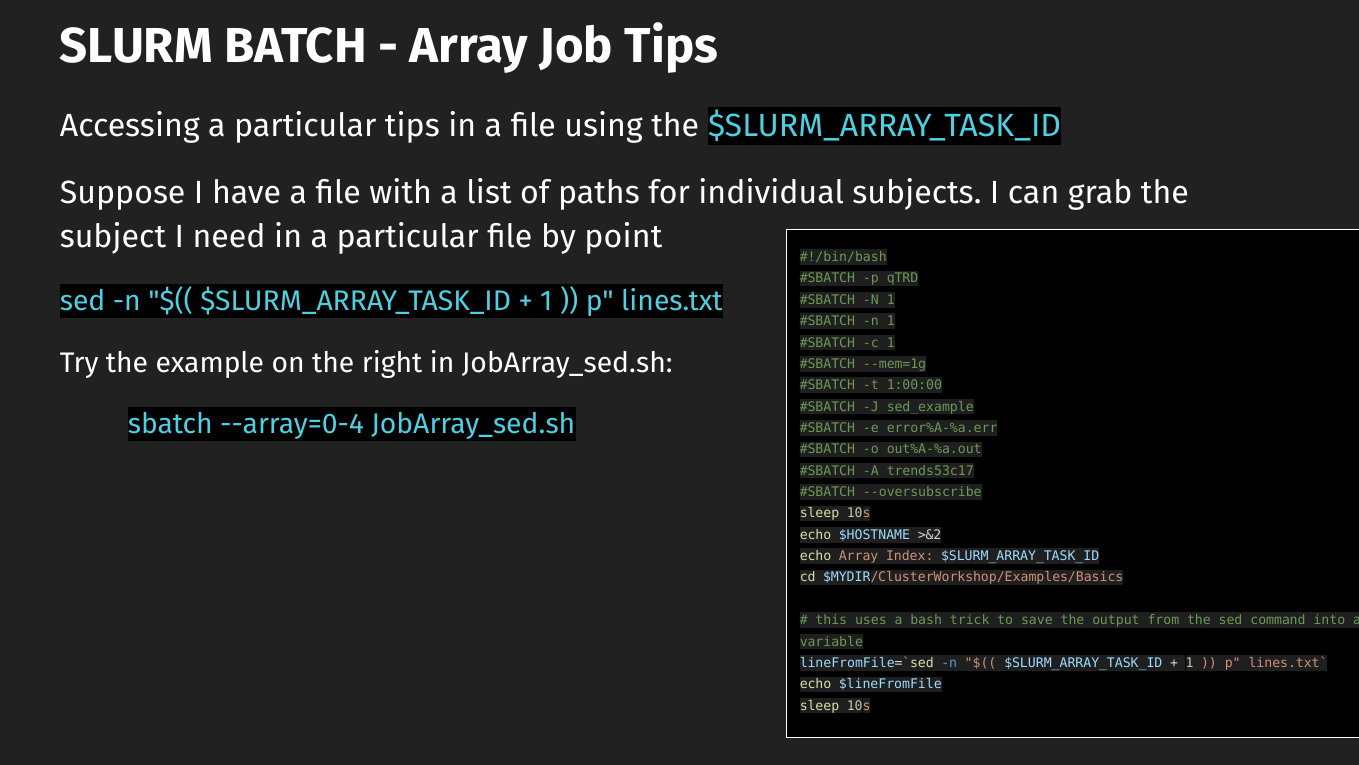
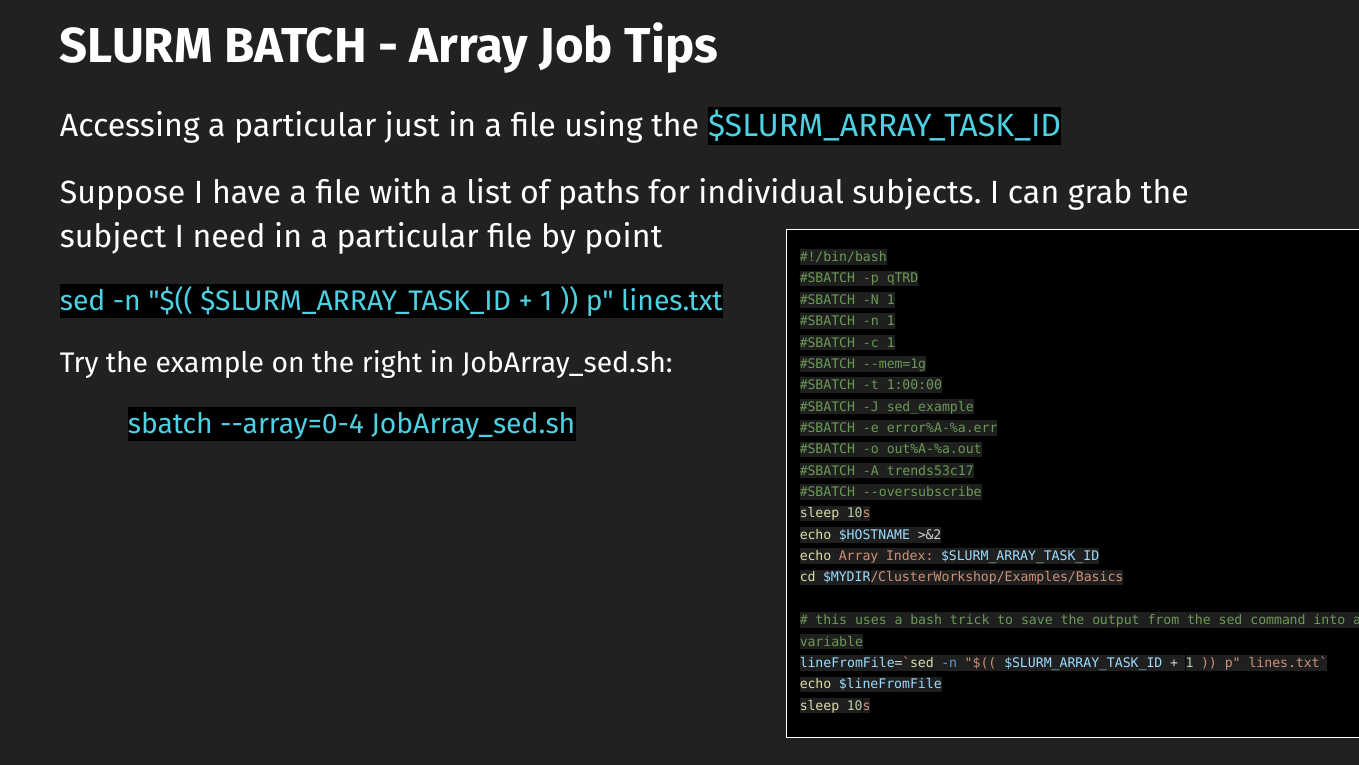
particular tips: tips -> just (412, 126)
